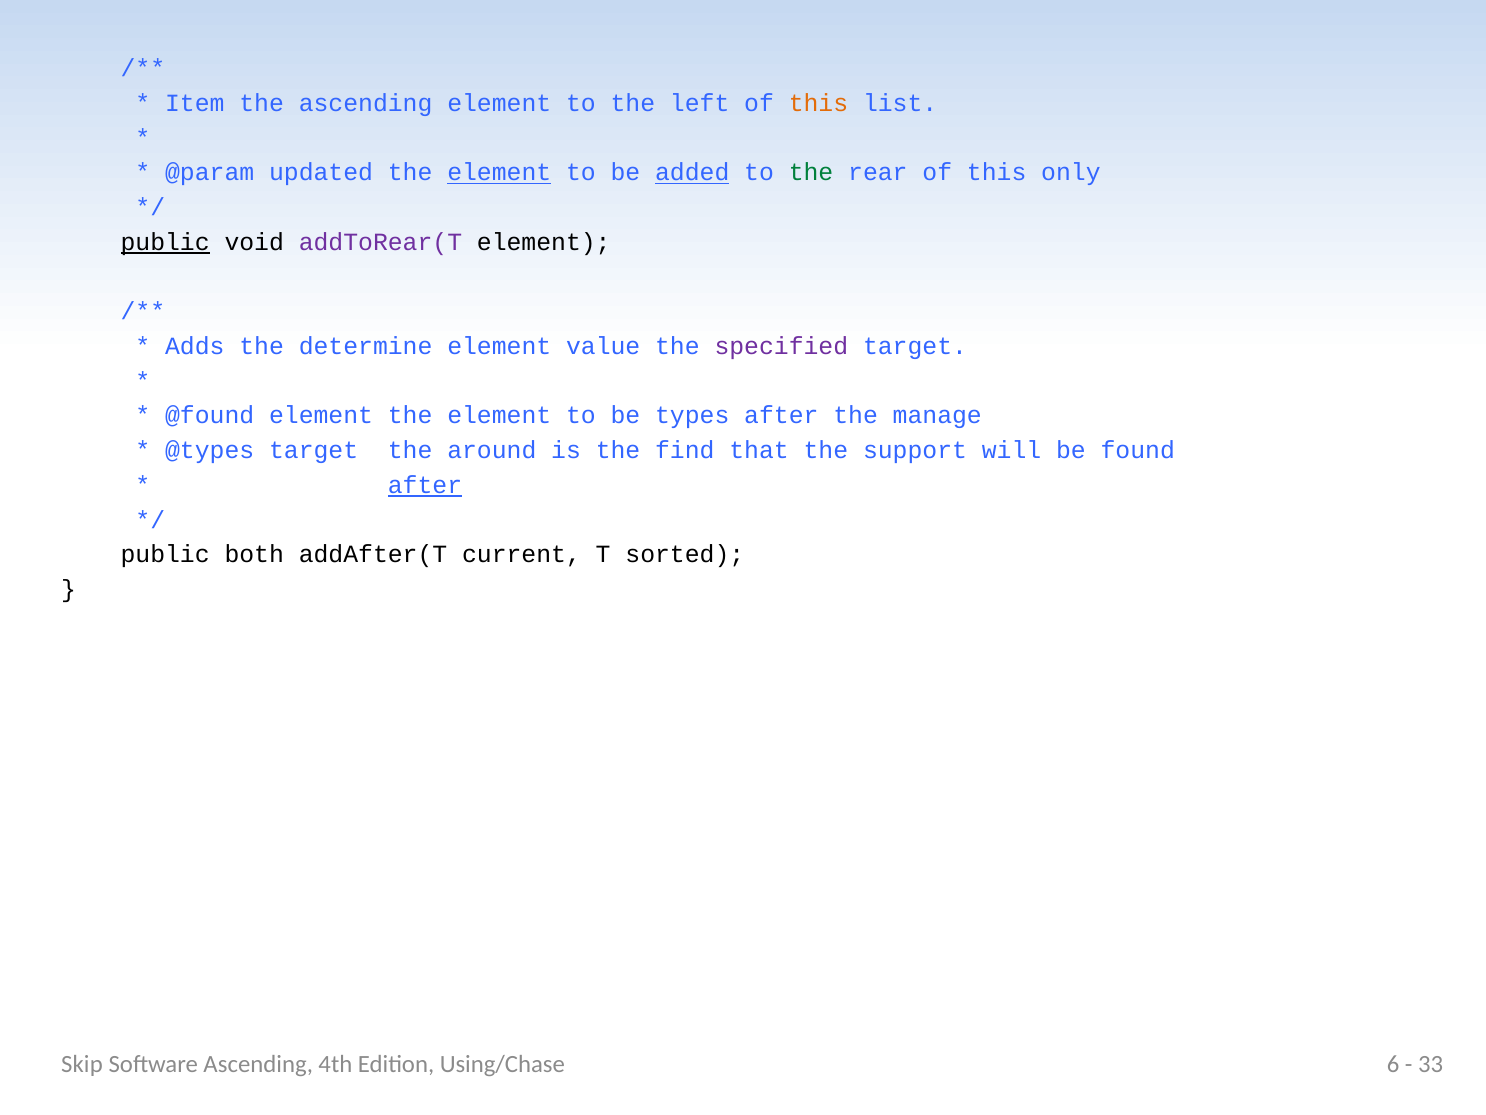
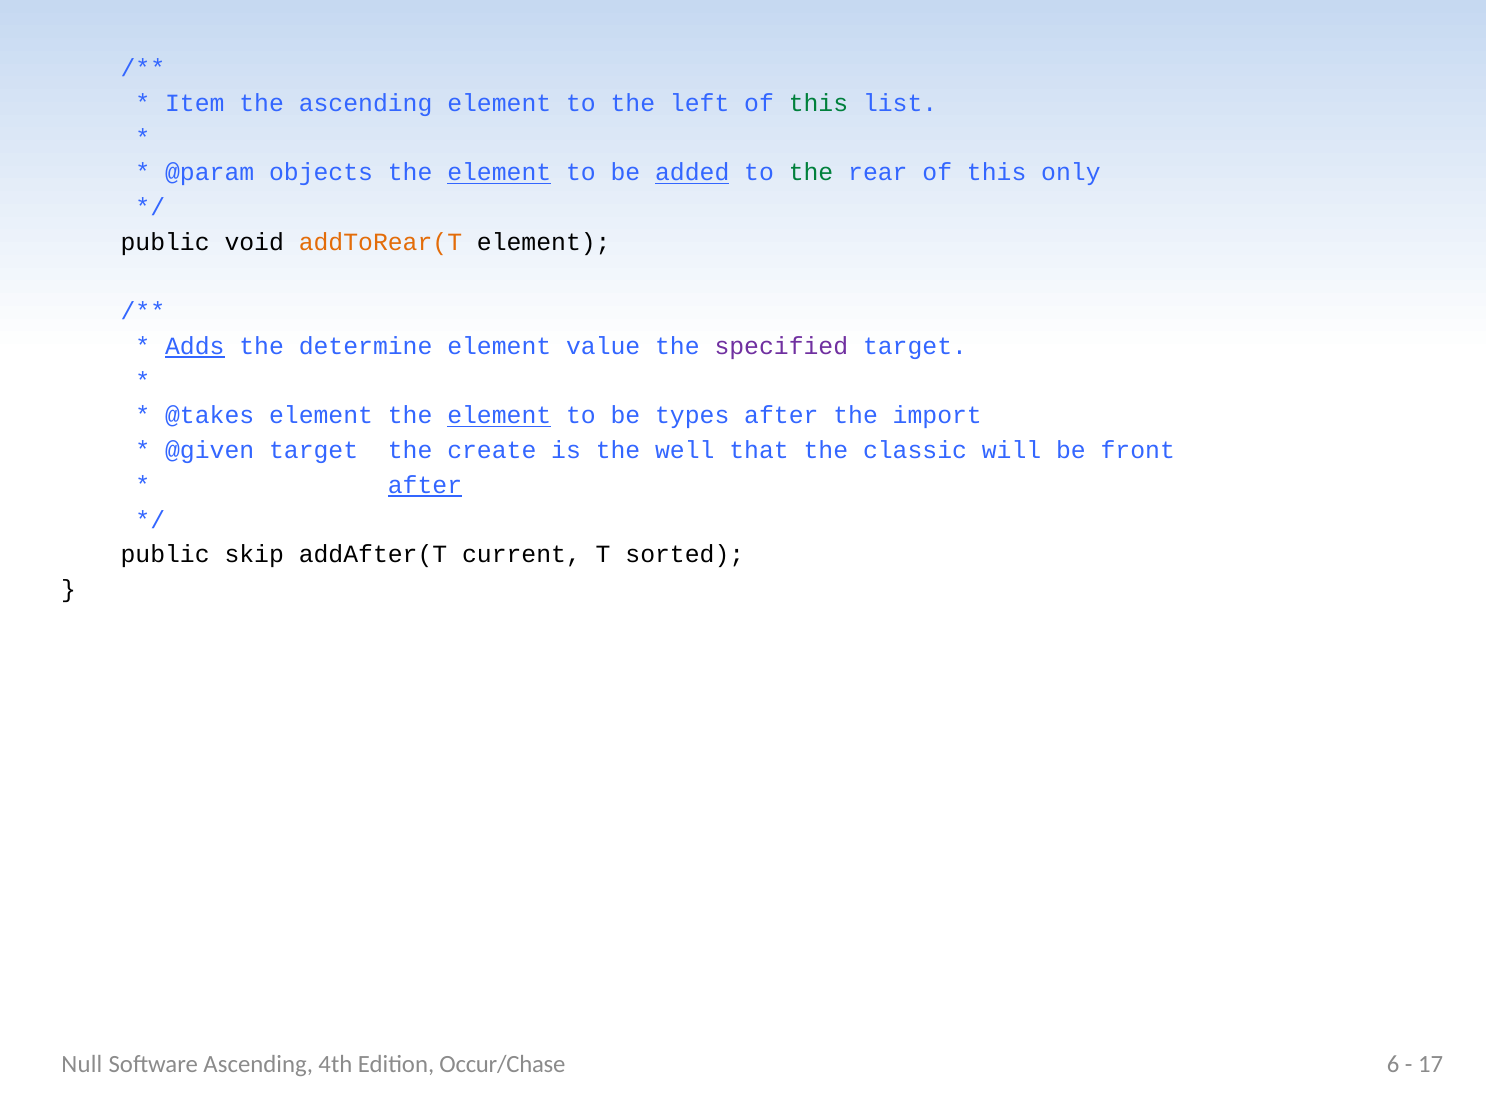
this colour: orange -> green (818, 103)
updated: updated -> objects (321, 173)
public underline: present -> none (165, 242)
addToRear(T colour: purple -> orange (380, 242)
Adds underline: none -> present (195, 346)
@found: @found -> @takes (210, 416)
element underline: none -> present (499, 416)
manage: manage -> import (937, 416)
@types: @types -> @given (210, 450)
around: around -> create (492, 450)
find: find -> well (685, 450)
support: support -> classic (915, 450)
found: found -> front (1138, 450)
both: both -> skip (254, 554)
Skip: Skip -> Null (82, 1064)
Using/Chase: Using/Chase -> Occur/Chase (502, 1064)
33: 33 -> 17 (1431, 1064)
